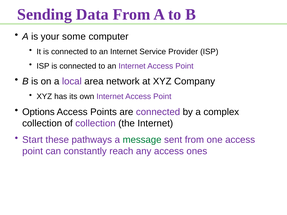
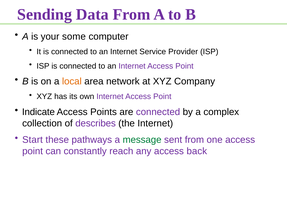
local colour: purple -> orange (72, 81)
Options: Options -> Indicate (38, 112)
of collection: collection -> describes (96, 124)
ones: ones -> back (197, 151)
